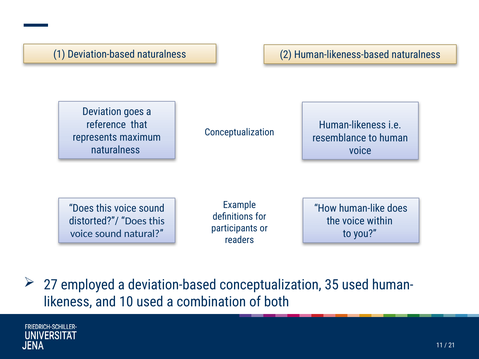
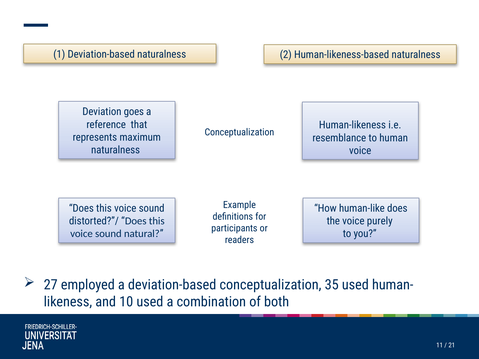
within: within -> purely (380, 221)
